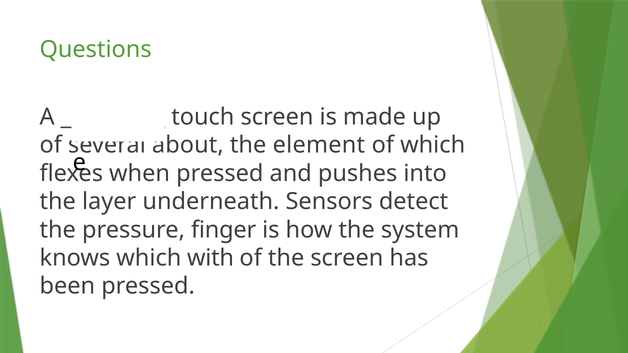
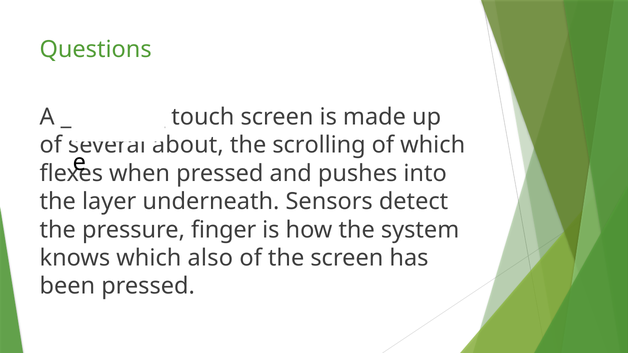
element: element -> scrolling (319, 145)
with: with -> also (210, 258)
